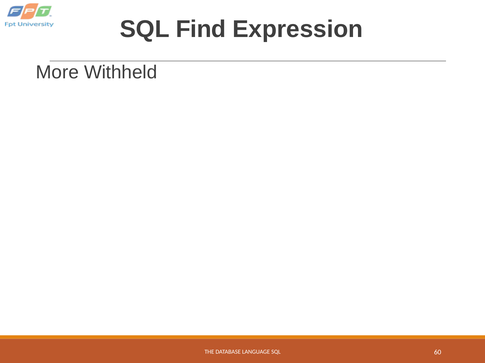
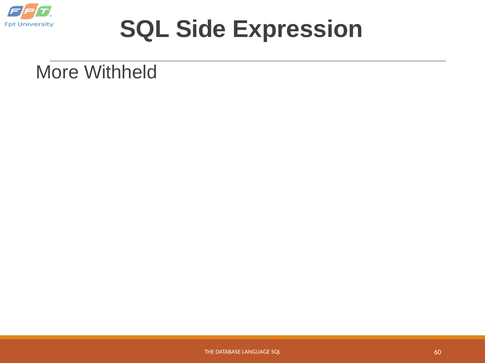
Find: Find -> Side (201, 29)
